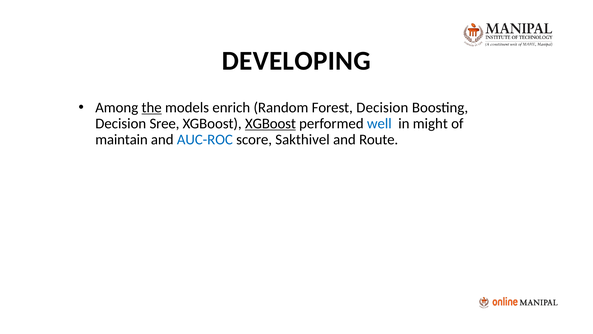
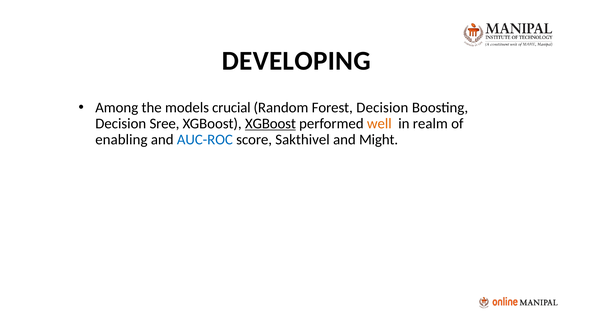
the underline: present -> none (152, 107)
enrich: enrich -> crucial (231, 107)
well colour: blue -> orange (379, 123)
might: might -> realm (430, 123)
maintain: maintain -> enabling (121, 139)
Route: Route -> Might (379, 139)
